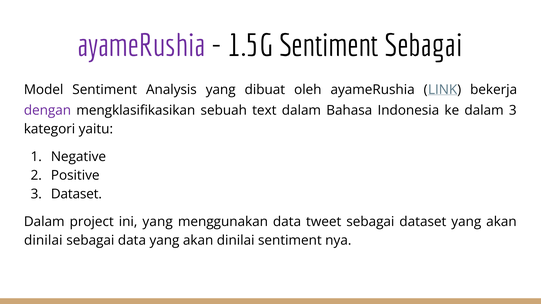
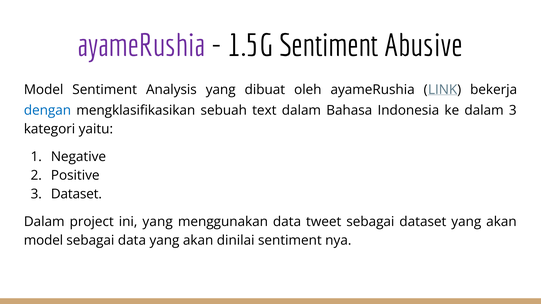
Sentiment Sebagai: Sebagai -> Abusive (424, 46)
dengan colour: purple -> blue (47, 111)
dinilai: dinilai -> model (43, 240)
